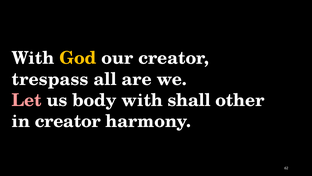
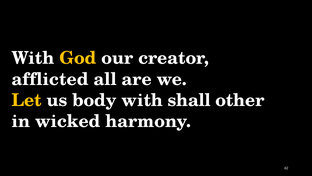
trespass: trespass -> afflicted (50, 79)
Let colour: pink -> yellow (27, 100)
in creator: creator -> wicked (68, 121)
